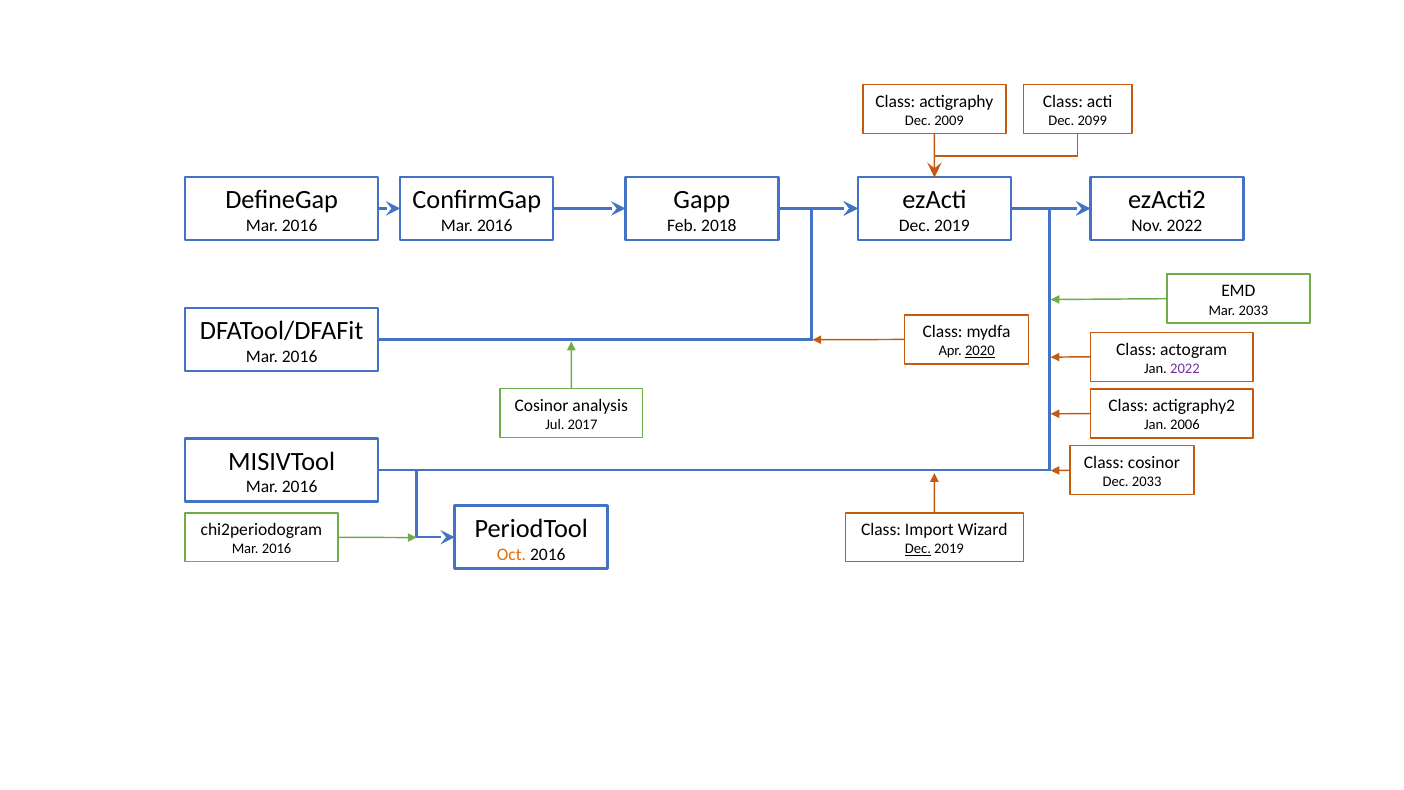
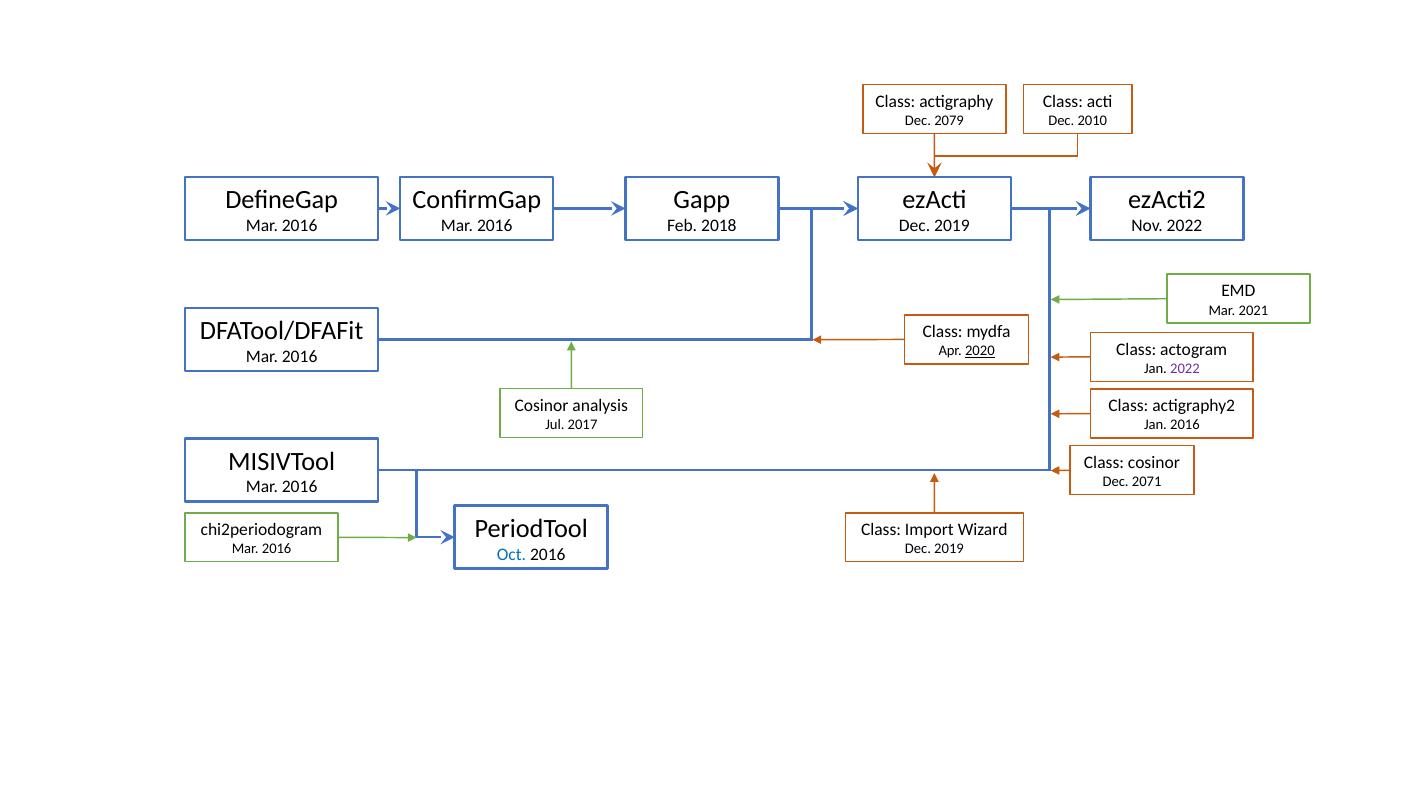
2009: 2009 -> 2079 (949, 121)
2099: 2099 -> 2010 (1092, 121)
Mar 2033: 2033 -> 2021 (1253, 310)
Jan 2006: 2006 -> 2016 (1185, 425)
Dec 2033: 2033 -> 2071 (1147, 482)
Dec underline: present -> none (918, 549)
Oct colour: orange -> blue (511, 554)
